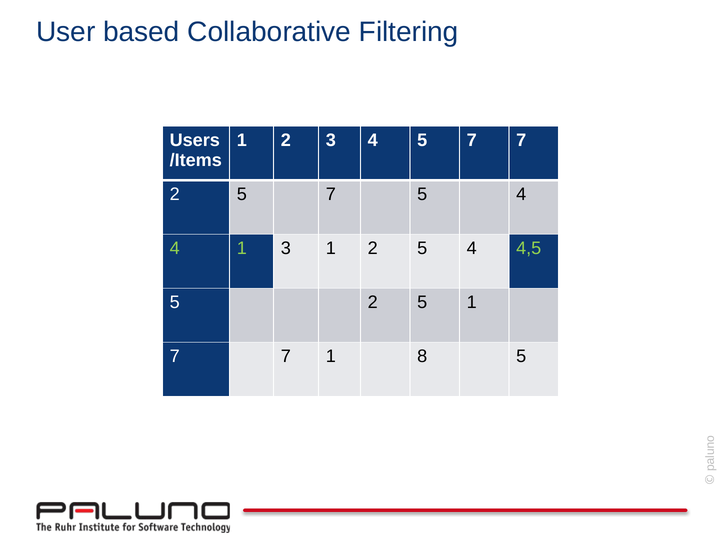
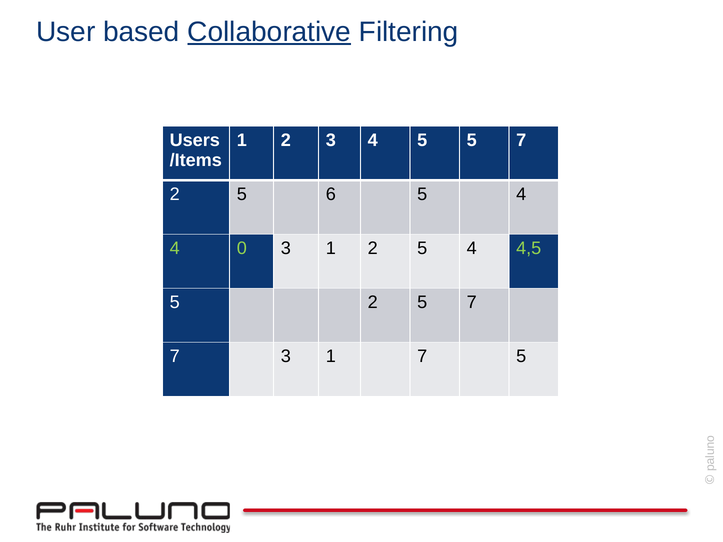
Collaborative underline: none -> present (269, 32)
4 5 7: 7 -> 5 (472, 140)
2 5 7: 7 -> 6 (331, 194)
4 1: 1 -> 0 (242, 248)
2 5 1: 1 -> 7 (472, 302)
7: 7 -> 3 (286, 356)
1 8: 8 -> 7 (422, 356)
